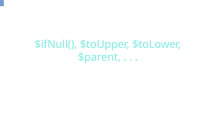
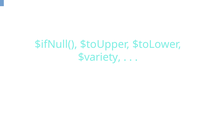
$parent: $parent -> $variety (99, 57)
